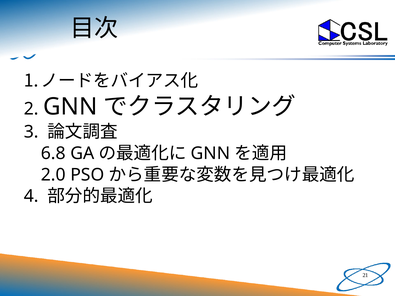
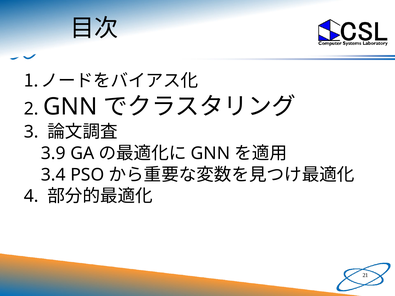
6.8: 6.8 -> 3.9 (53, 153)
2.0: 2.0 -> 3.4 (53, 175)
